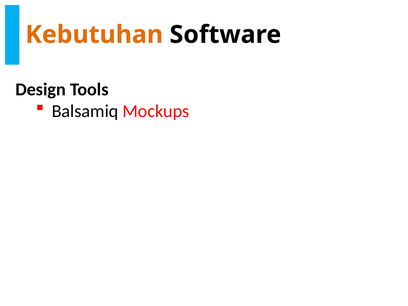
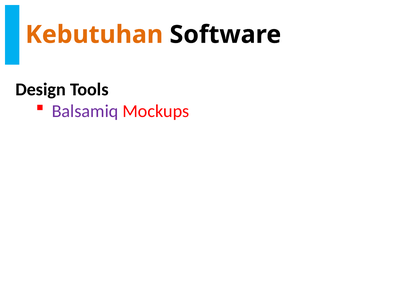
Balsamiq colour: black -> purple (85, 111)
